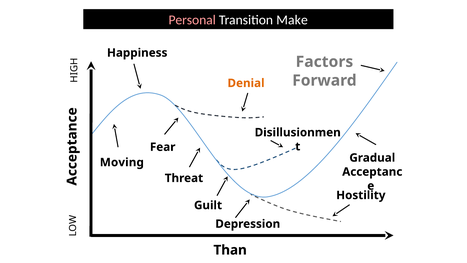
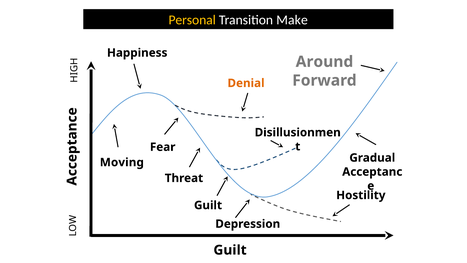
Personal colour: pink -> yellow (192, 20)
Factors: Factors -> Around (324, 62)
Than: Than -> Guilt (230, 250)
